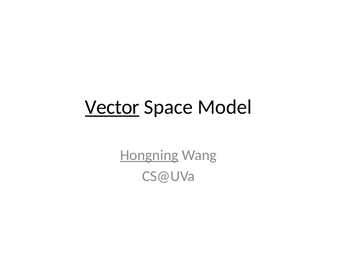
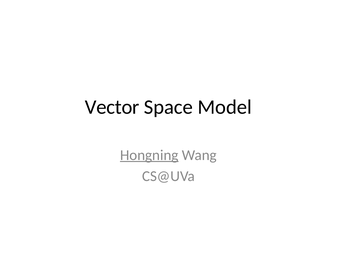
Vector underline: present -> none (112, 107)
